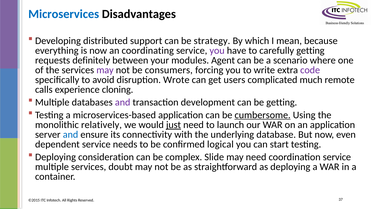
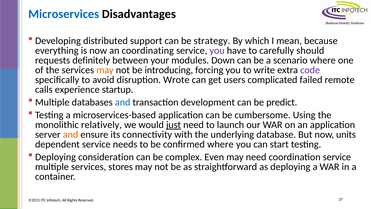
carefully getting: getting -> should (310, 50)
Agent: Agent -> Down (223, 60)
may colour: purple -> orange (105, 70)
consumers: consumers -> introducing (169, 70)
much: much -> failed (311, 80)
cloning: cloning -> startup (118, 89)
and colour: purple -> blue (123, 102)
be getting: getting -> predict (282, 102)
cumbersome underline: present -> none (263, 115)
and colour: blue -> orange (70, 134)
even: even -> units (346, 134)
confirmed logical: logical -> where (220, 144)
Slide: Slide -> Even (214, 157)
doubt: doubt -> stores (121, 167)
